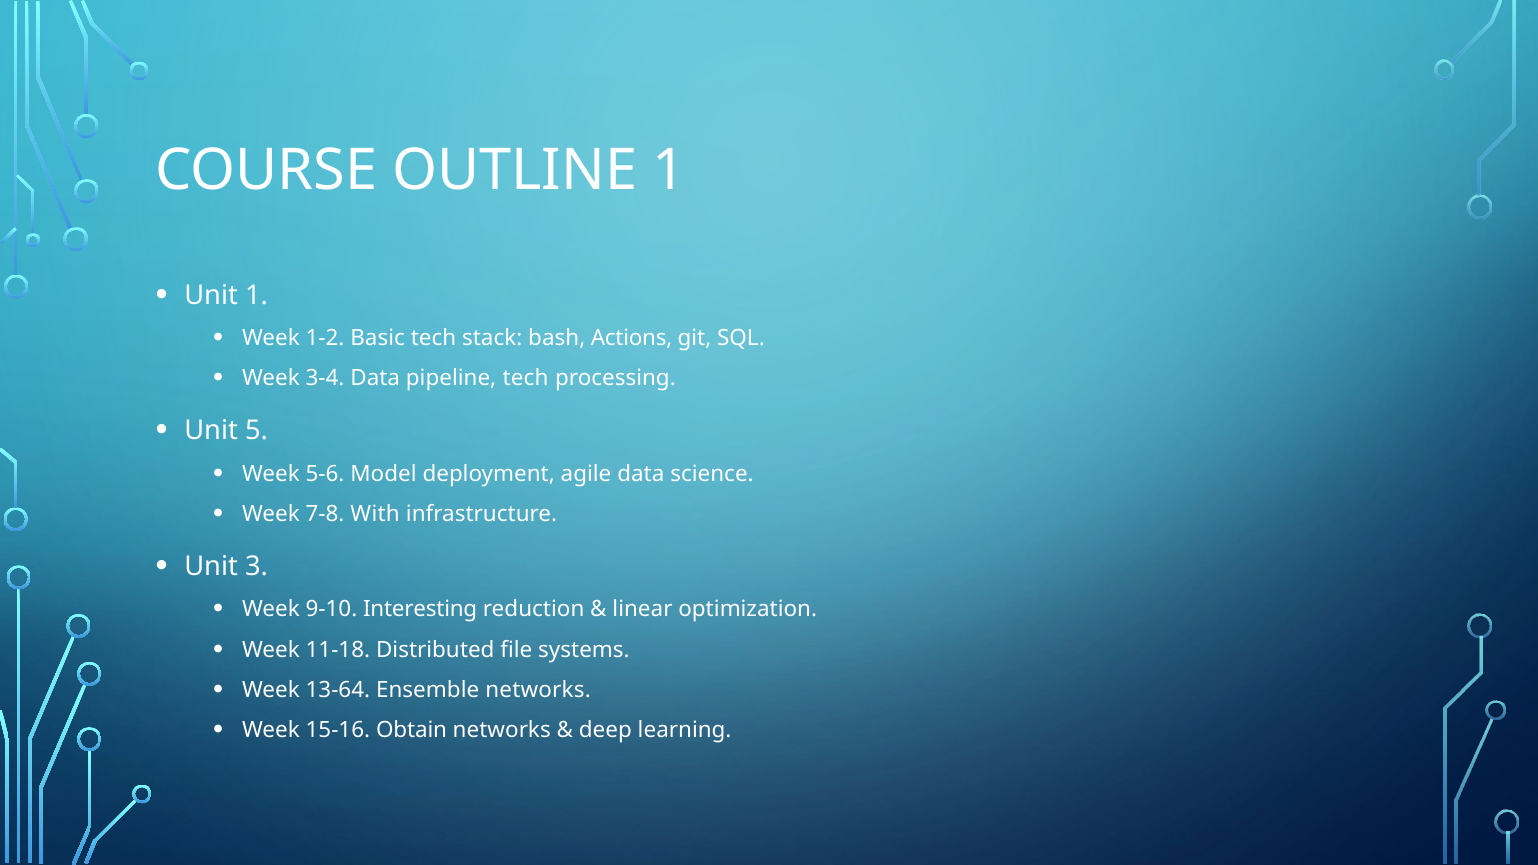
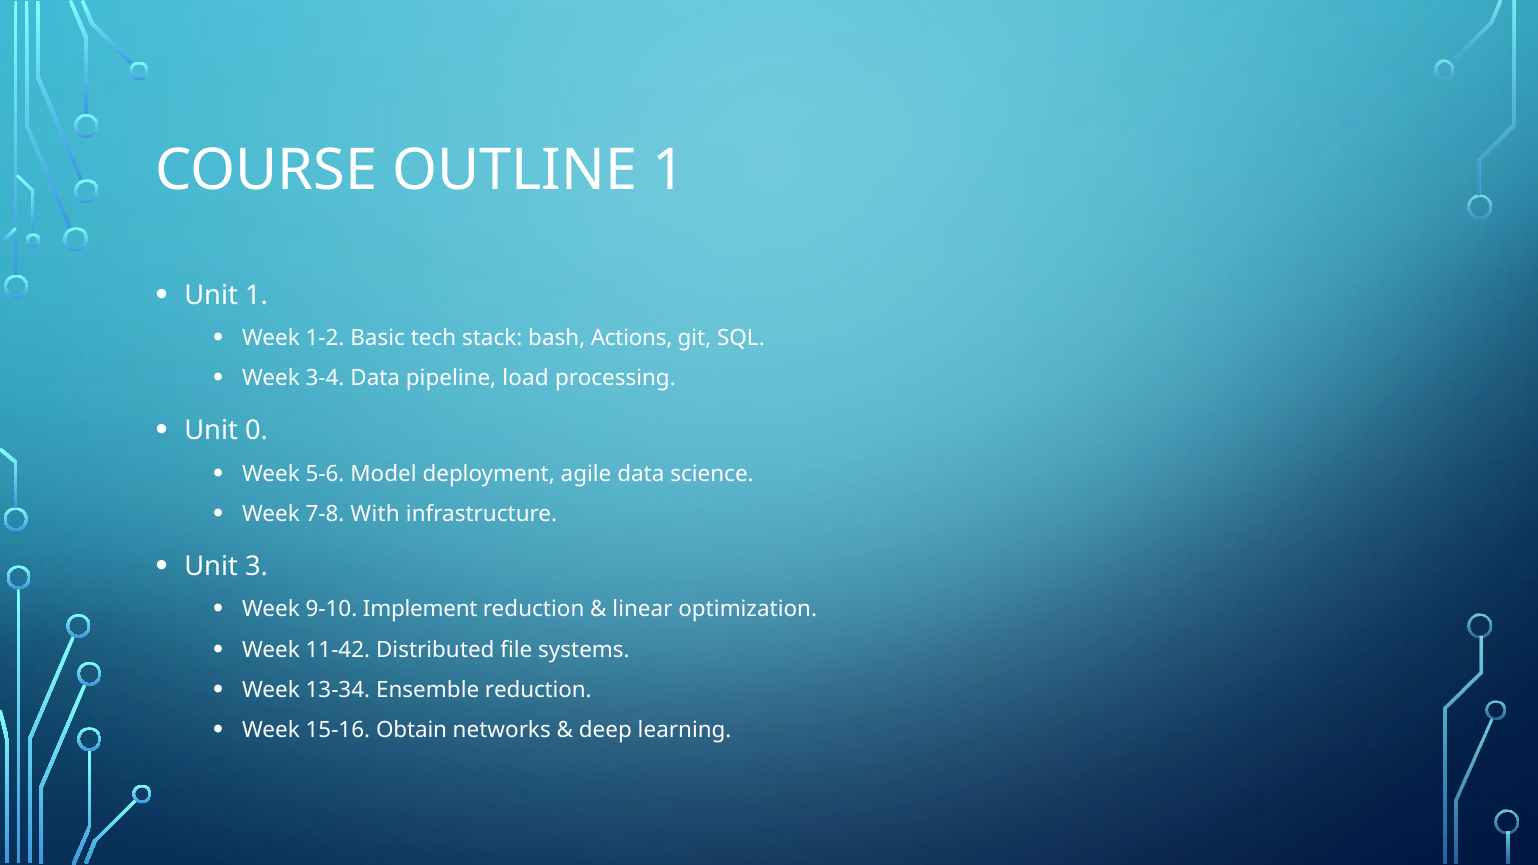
pipeline tech: tech -> load (526, 378)
5: 5 -> 0 (257, 431)
Interesting: Interesting -> Implement (420, 610)
11-18: 11-18 -> 11-42 (338, 650)
13-64: 13-64 -> 13-34 (338, 690)
Ensemble networks: networks -> reduction (538, 690)
